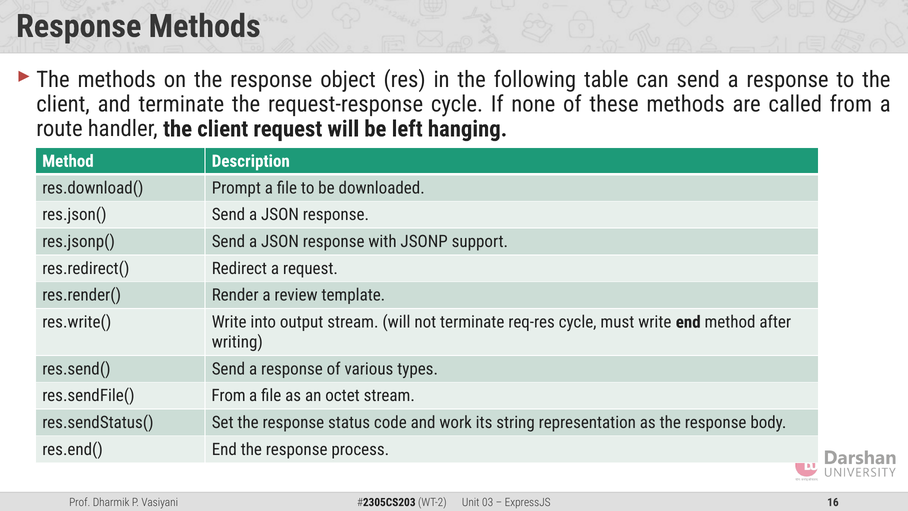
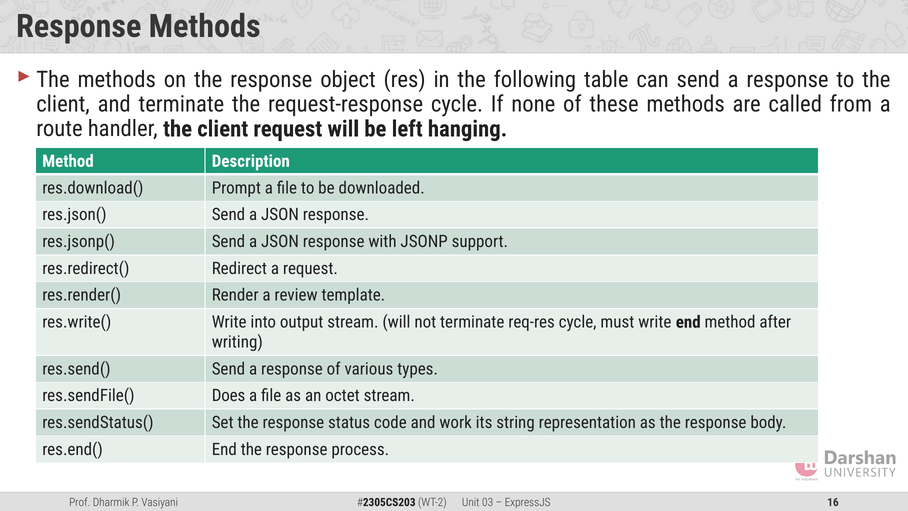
res.sendFile( From: From -> Does (229, 396)
